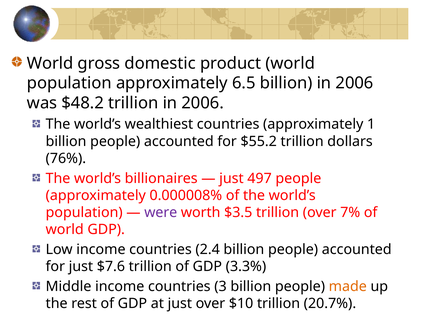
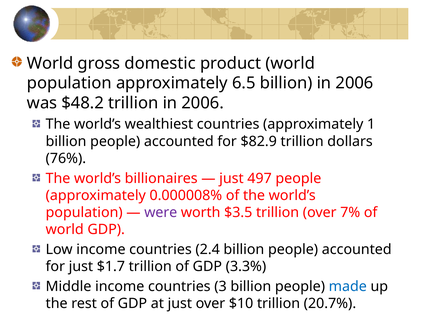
$55.2: $55.2 -> $82.9 (259, 141)
$7.6: $7.6 -> $1.7 (111, 267)
made colour: orange -> blue (348, 287)
